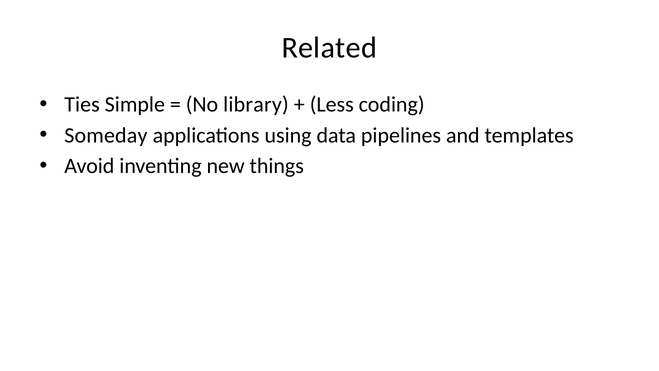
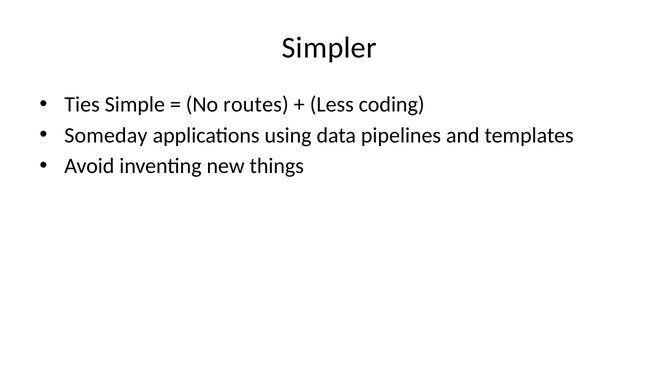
Related: Related -> Simpler (329, 48)
library: library -> routes (256, 105)
